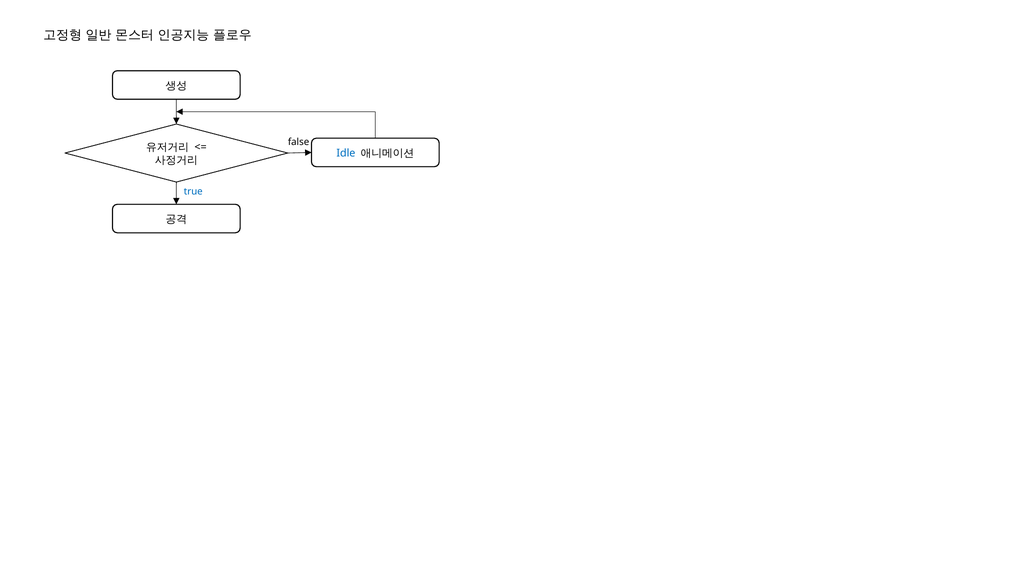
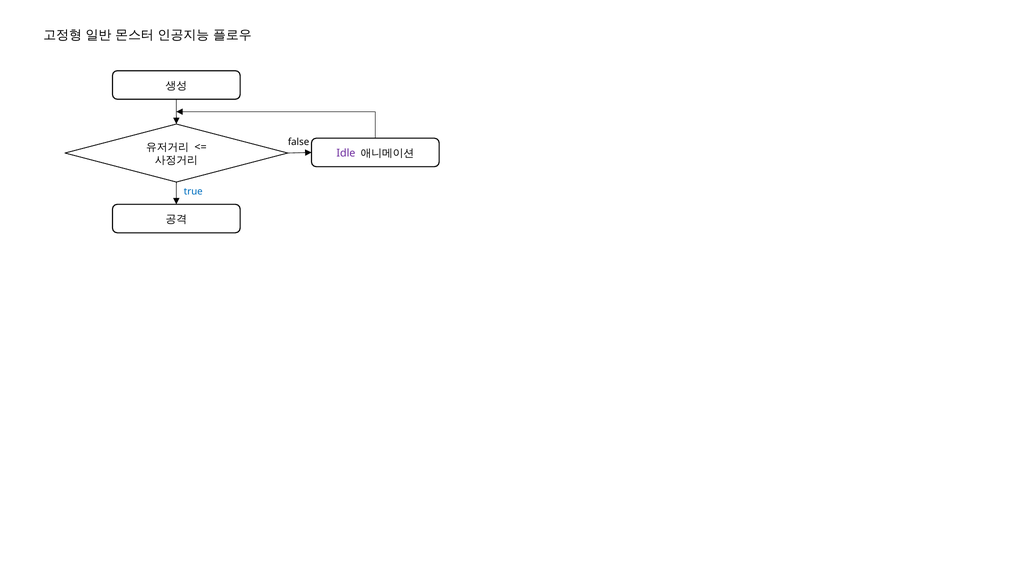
Idle colour: blue -> purple (346, 153)
